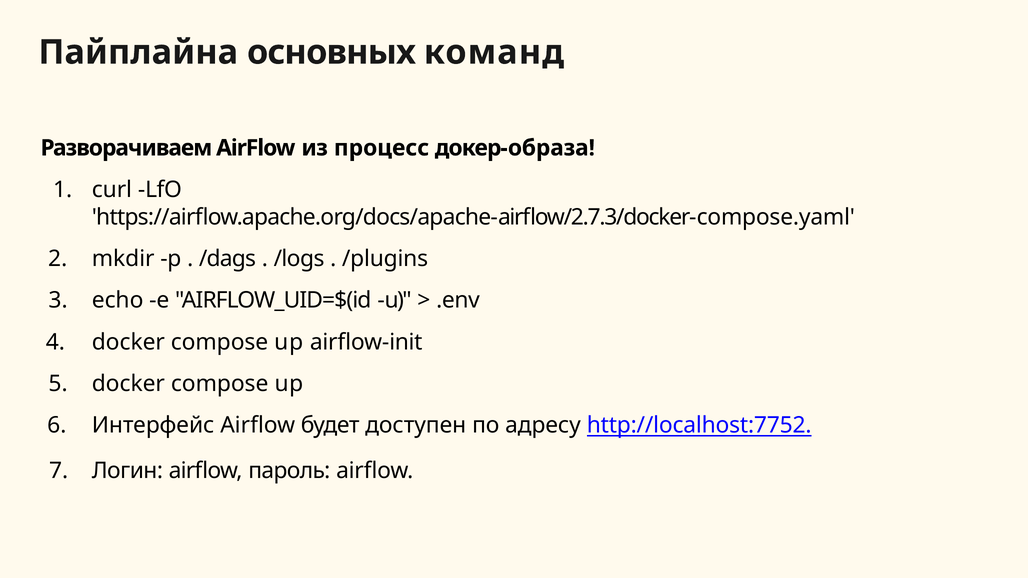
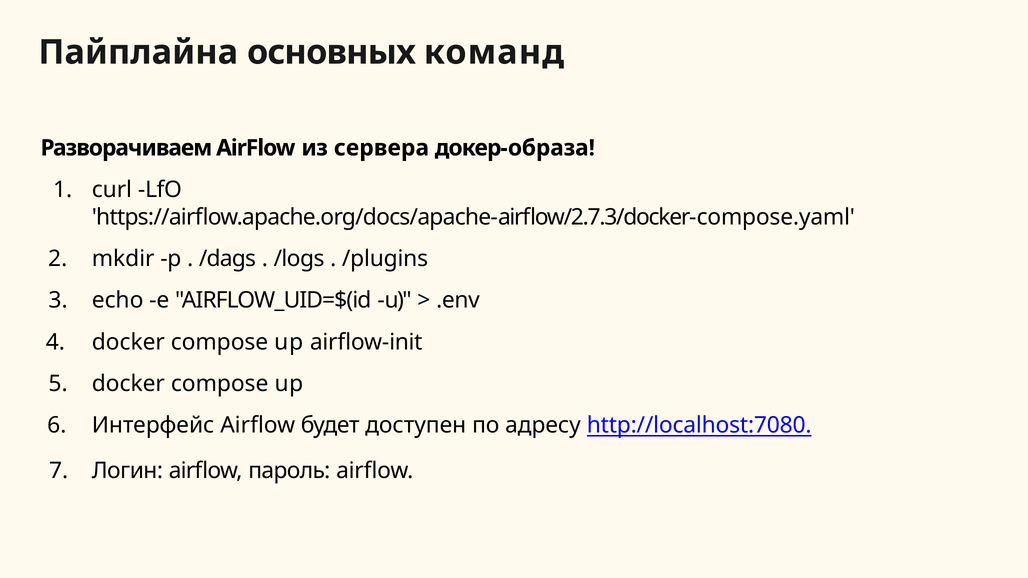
процесс: процесс -> сервера (381, 148)
http://localhost:7752: http://localhost:7752 -> http://localhost:7080 (699, 426)
